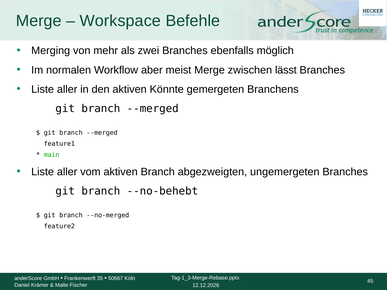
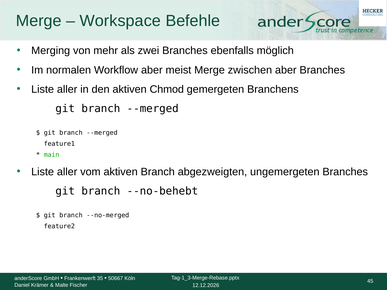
zwischen lässt: lässt -> aber (286, 70)
Könnte: Könnte -> Chmod (167, 89)
